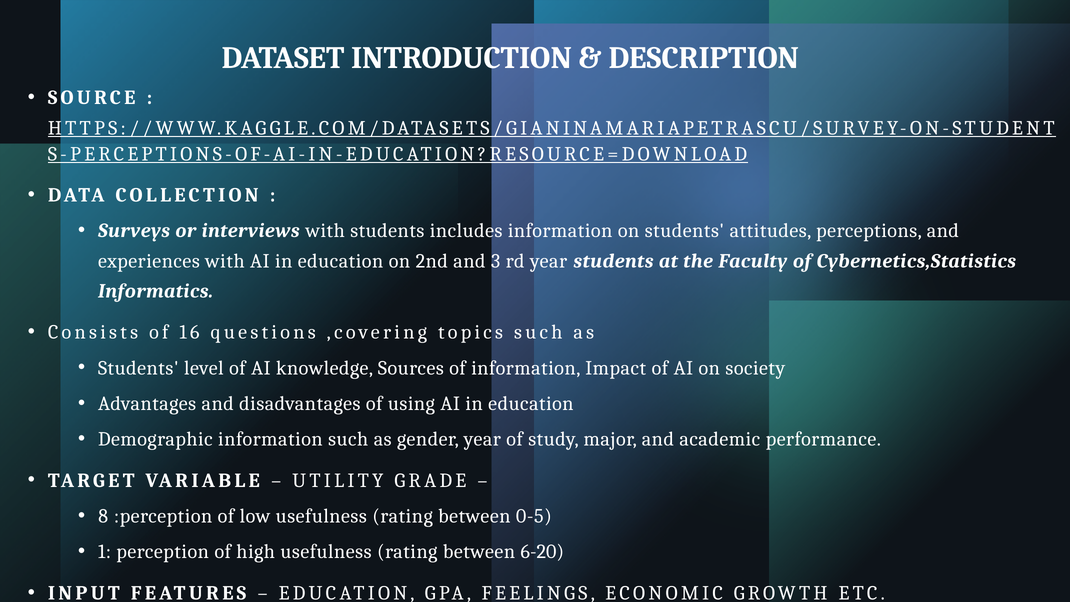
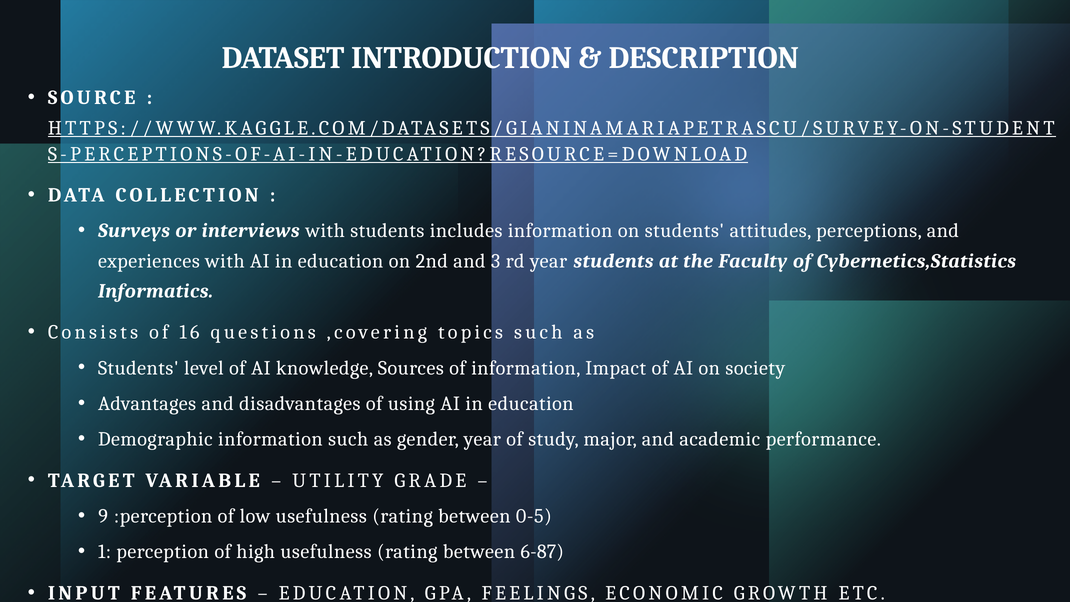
8: 8 -> 9 (103, 516)
6-20: 6-20 -> 6-87 (542, 552)
